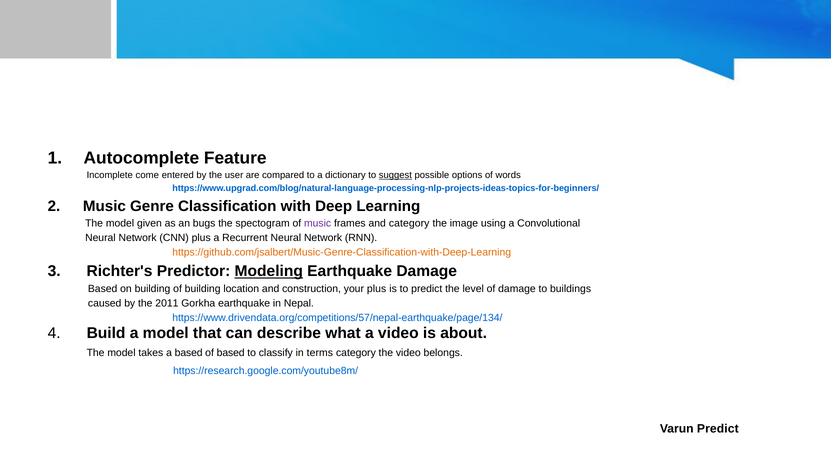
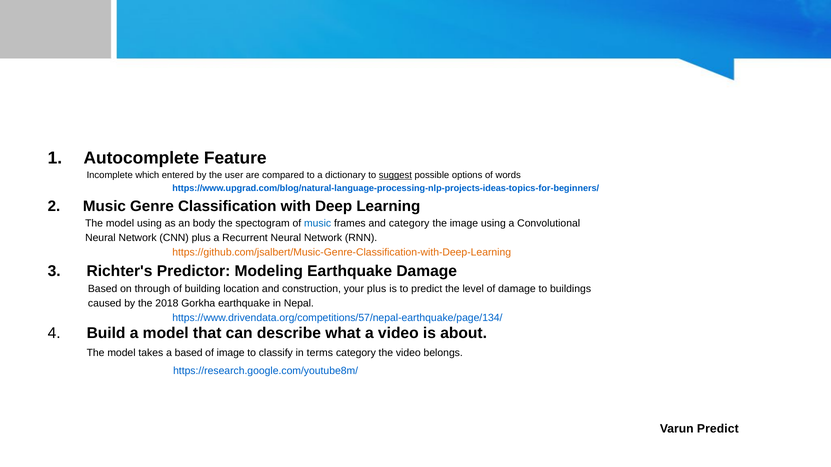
come: come -> which (147, 176)
model given: given -> using (149, 223)
bugs: bugs -> body (204, 223)
music colour: purple -> blue (318, 223)
Modeling underline: present -> none (269, 272)
on building: building -> through (152, 289)
2011: 2011 -> 2018 (167, 303)
of based: based -> image (231, 353)
